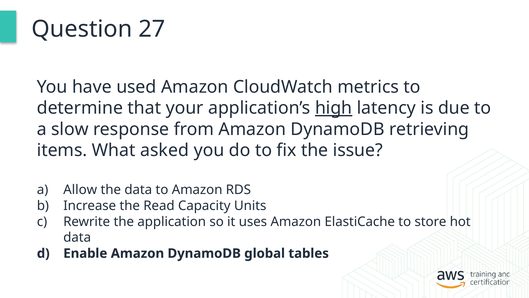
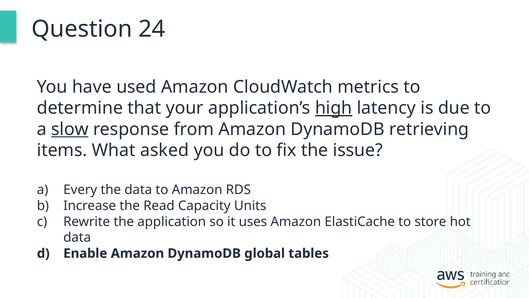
27: 27 -> 24 (152, 29)
slow underline: none -> present (70, 129)
Allow: Allow -> Every (80, 190)
